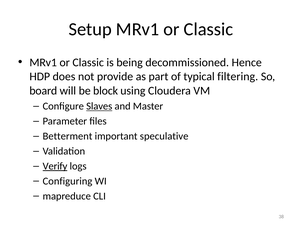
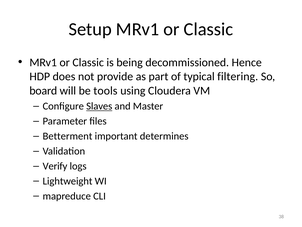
block: block -> tools (105, 90)
speculative: speculative -> determines (164, 136)
Verify underline: present -> none (55, 166)
Configuring: Configuring -> Lightweight (68, 181)
